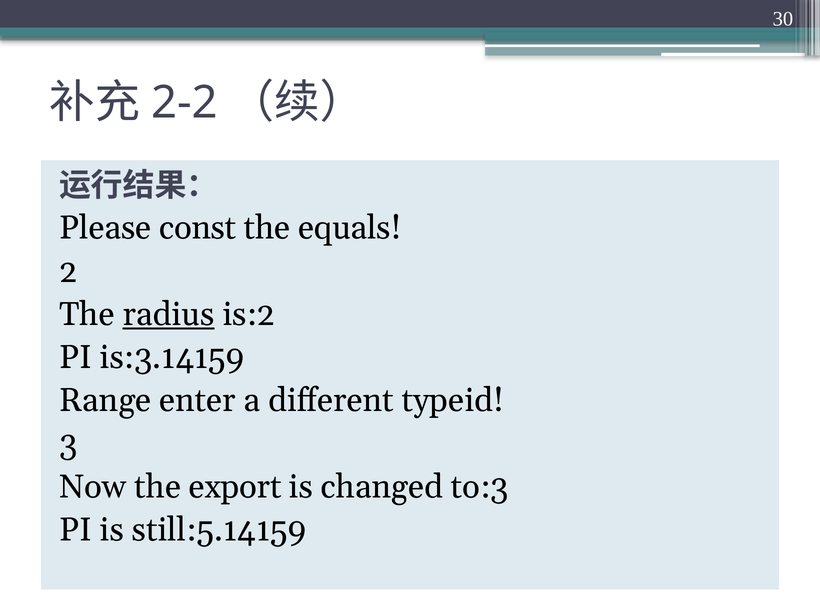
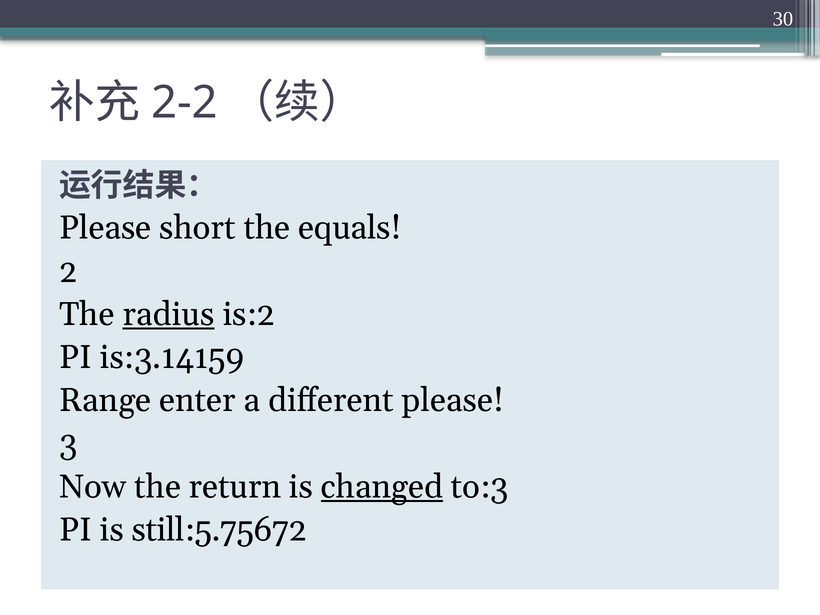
const: const -> short (198, 228)
different typeid: typeid -> please (453, 400)
export: export -> return (235, 487)
changed underline: none -> present (382, 487)
still:5.14159: still:5.14159 -> still:5.75672 (219, 530)
